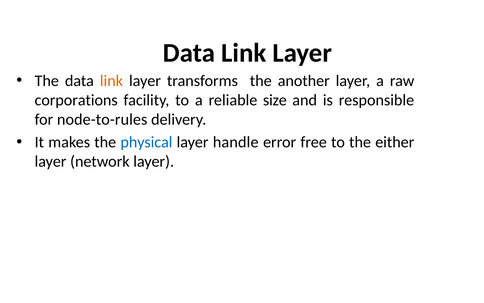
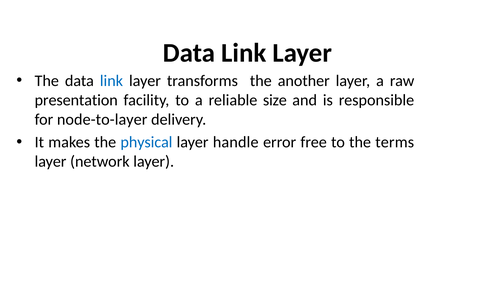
link colour: orange -> blue (111, 81)
corporations: corporations -> presentation (76, 100)
node-to-rules: node-to-rules -> node-to-layer (102, 119)
either: either -> terms (395, 142)
